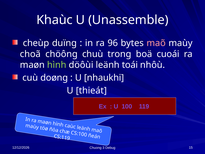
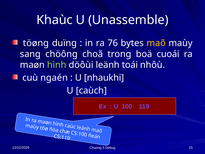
cheùp: cheùp -> töøng (36, 43)
96: 96 -> 76 (113, 43)
maõ colour: pink -> yellow (156, 43)
choã: choã -> sang (30, 54)
chuù: chuù -> choã (93, 54)
doøng: doøng -> ngaén (54, 78)
thieát: thieát -> caùch (91, 90)
